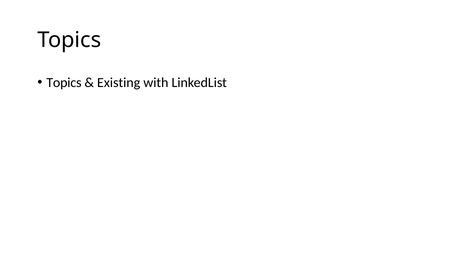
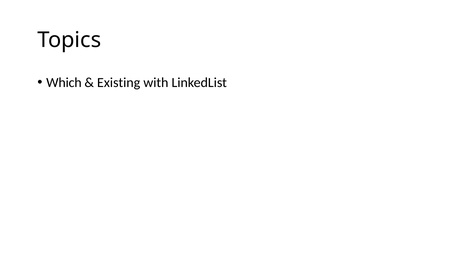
Topics: Topics -> Which (64, 83)
